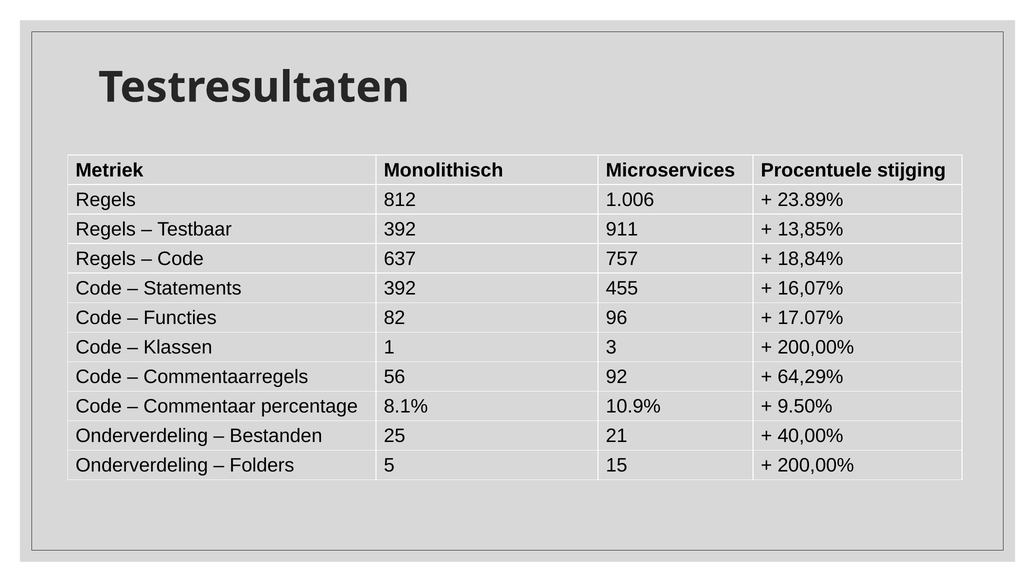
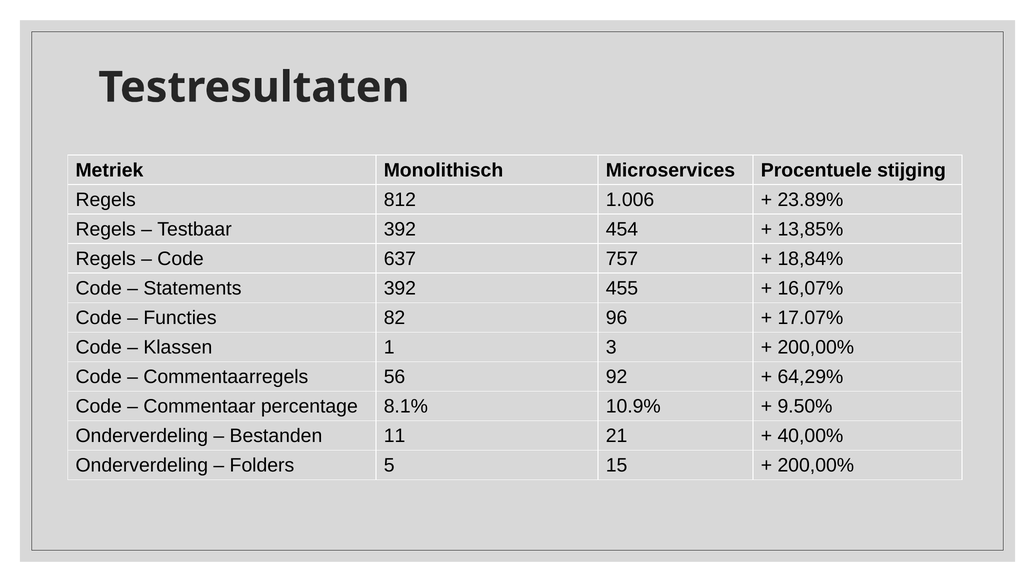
911: 911 -> 454 (622, 229)
25: 25 -> 11 (395, 436)
